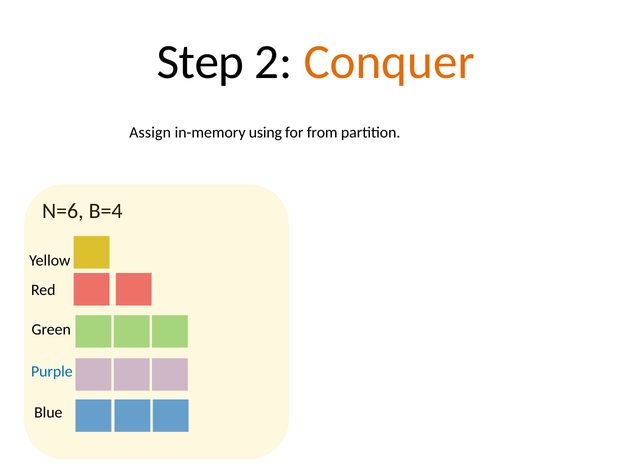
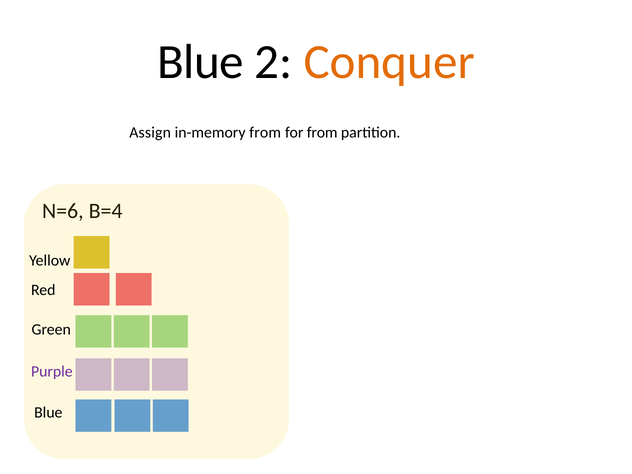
Step: Step -> Blue (200, 62)
in-memory using: using -> from (265, 133)
Purple colour: blue -> purple (52, 372)
